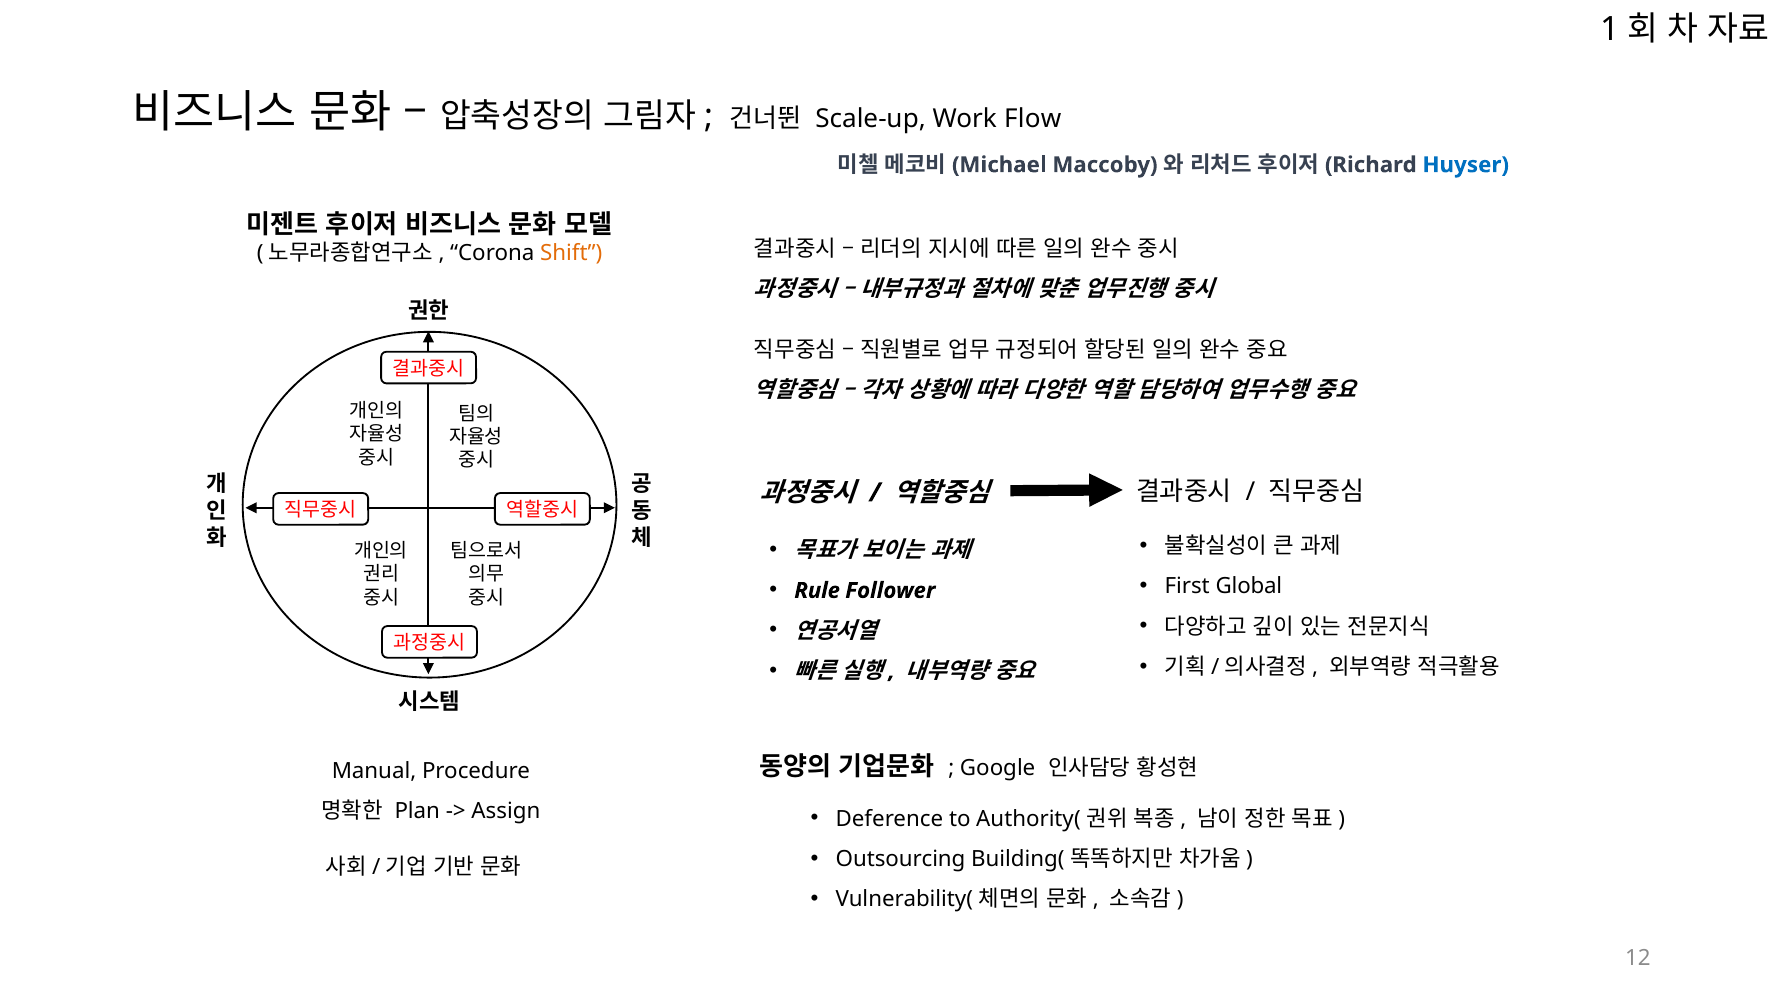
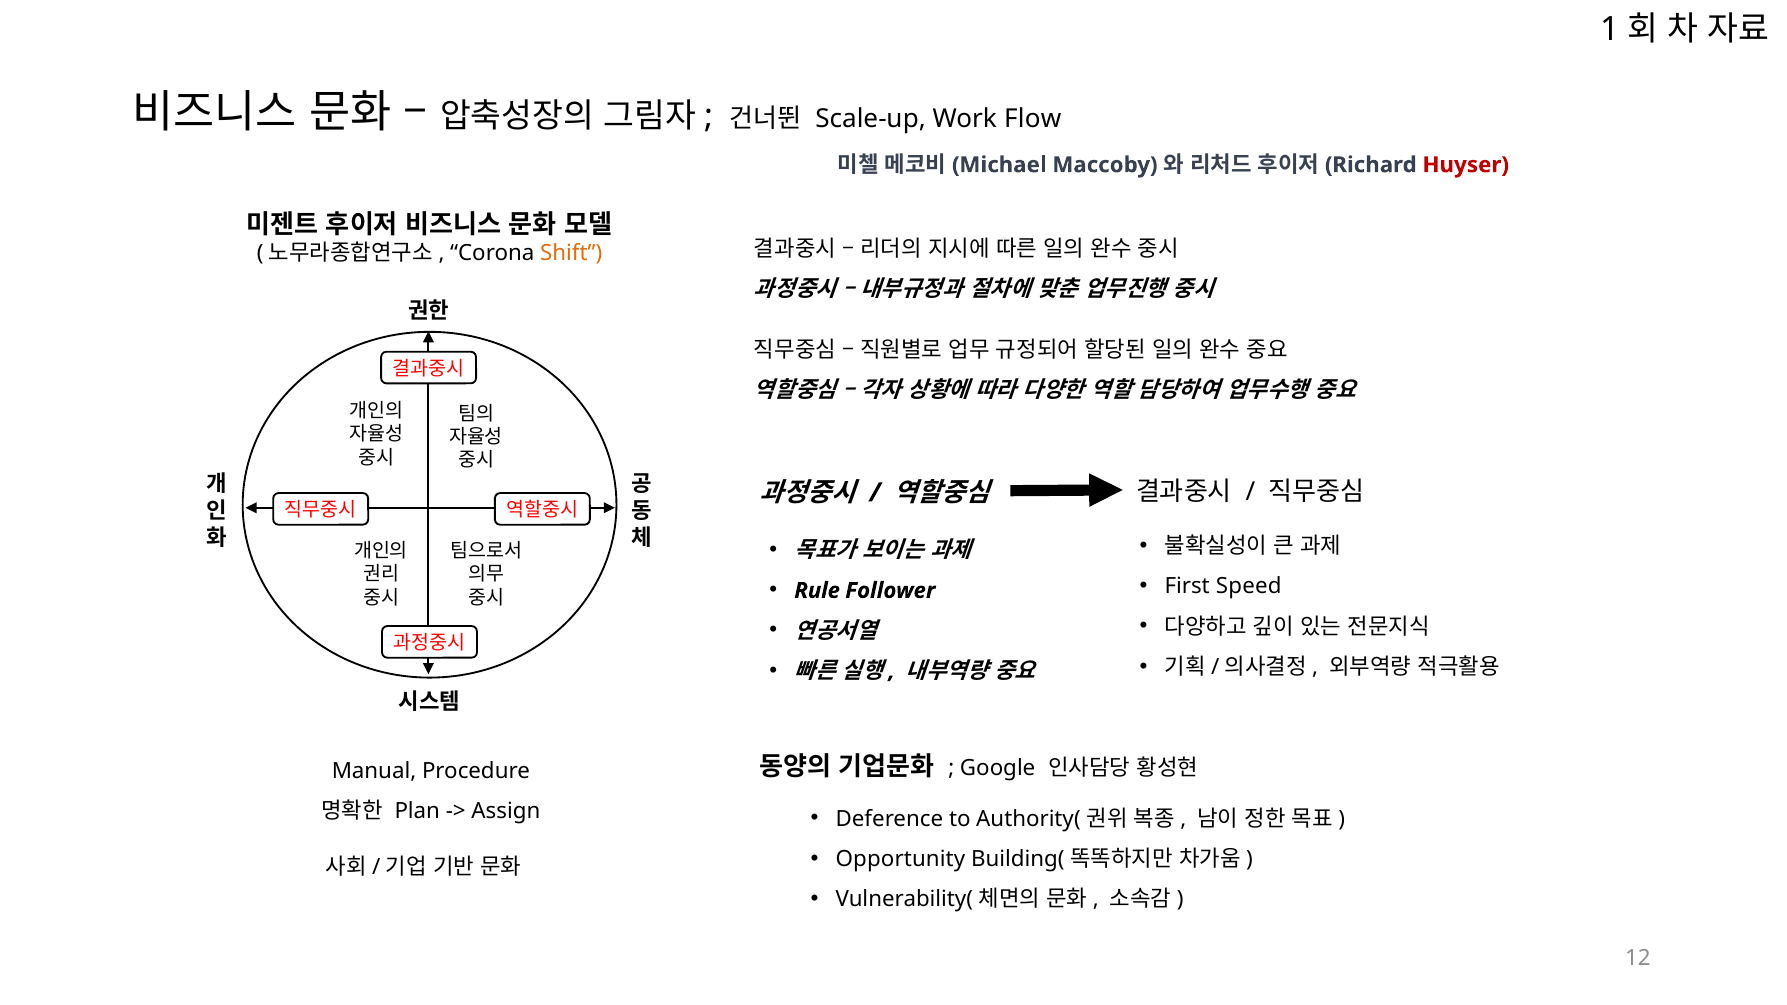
Huyser colour: blue -> red (1466, 165)
Global: Global -> Speed (1249, 587)
Outsourcing: Outsourcing -> Opportunity (900, 859)
